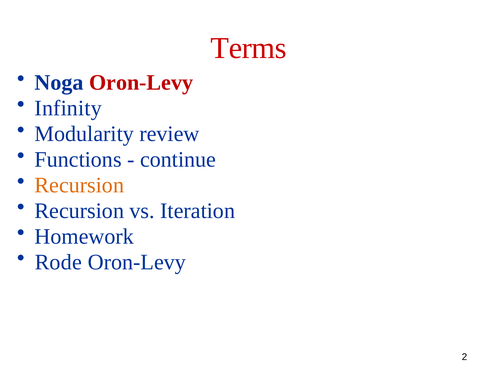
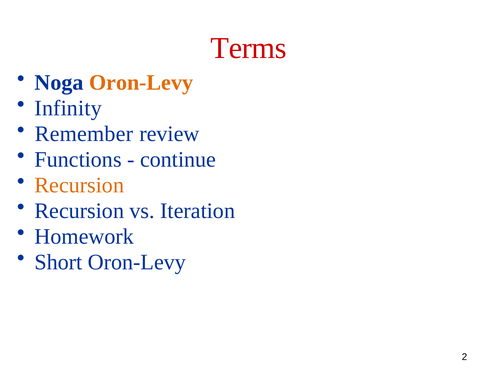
Oron-Levy colour: red -> orange (141, 83)
Modularity: Modularity -> Remember (84, 134)
Rode: Rode -> Short (58, 262)
